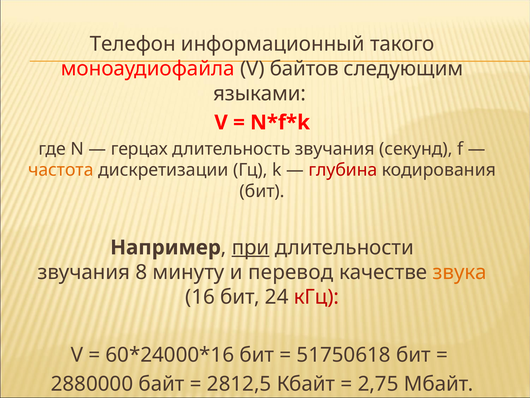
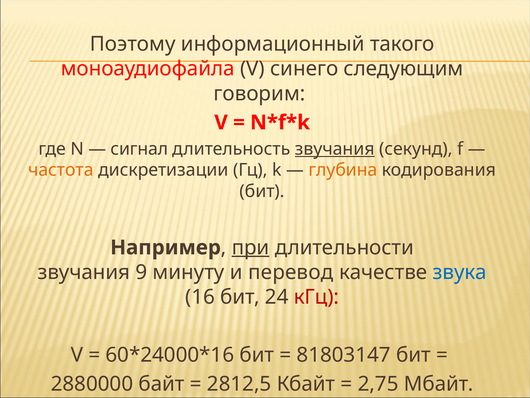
Телефон: Телефон -> Поэтому (133, 44)
байтов: байтов -> синего (304, 69)
языками: языками -> говорим (259, 94)
герцах: герцах -> сигнал (139, 149)
звучания underline: none -> present (335, 149)
глубина colour: red -> orange (343, 170)
8: 8 -> 9 (141, 272)
звука colour: orange -> blue (460, 272)
51750618: 51750618 -> 81803147 (344, 355)
